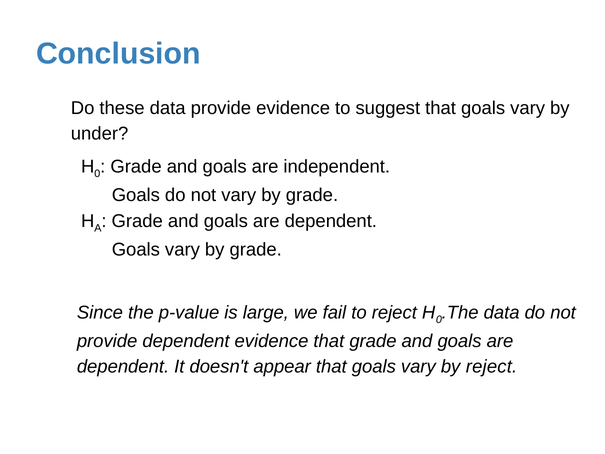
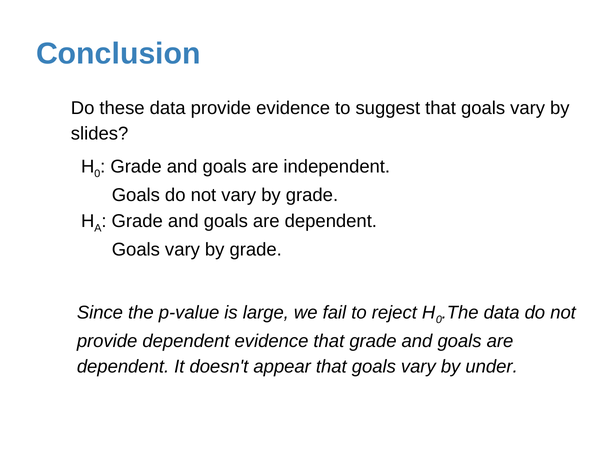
under: under -> slides (100, 134)
by reject: reject -> under (492, 367)
